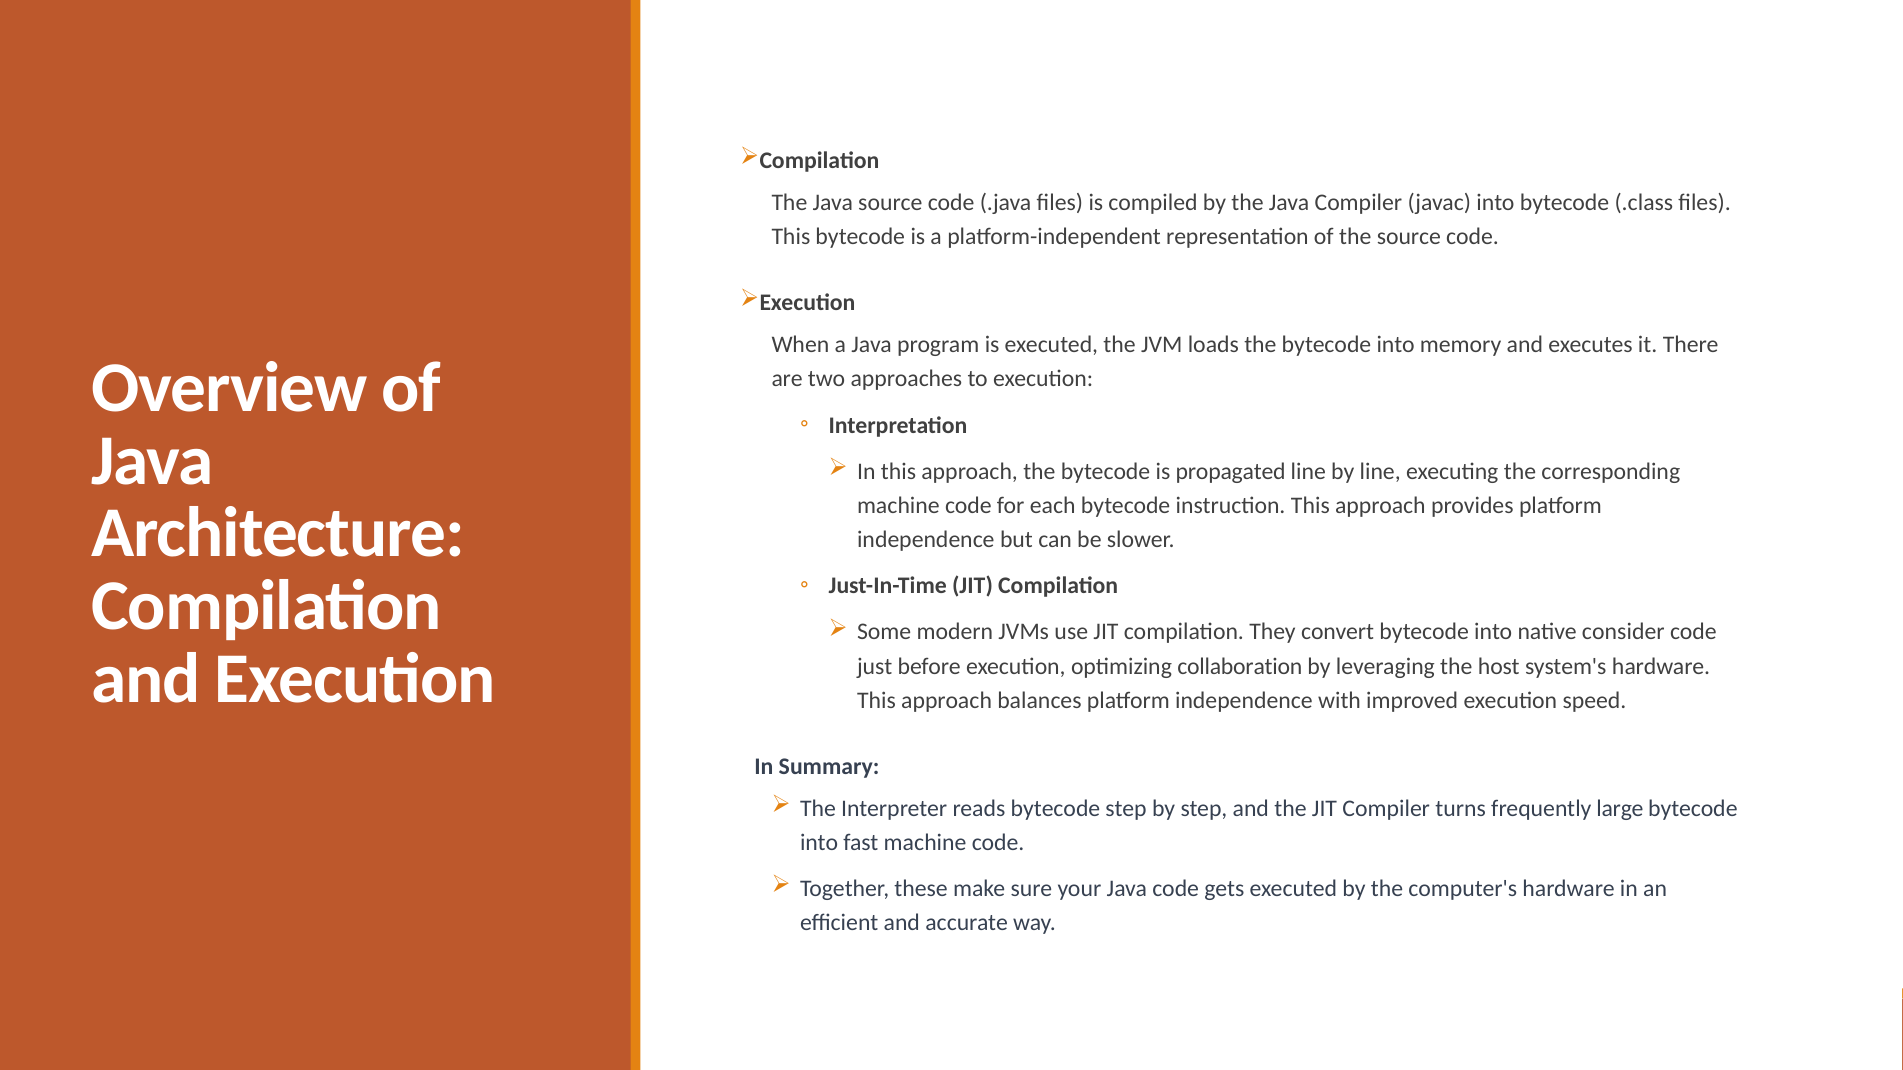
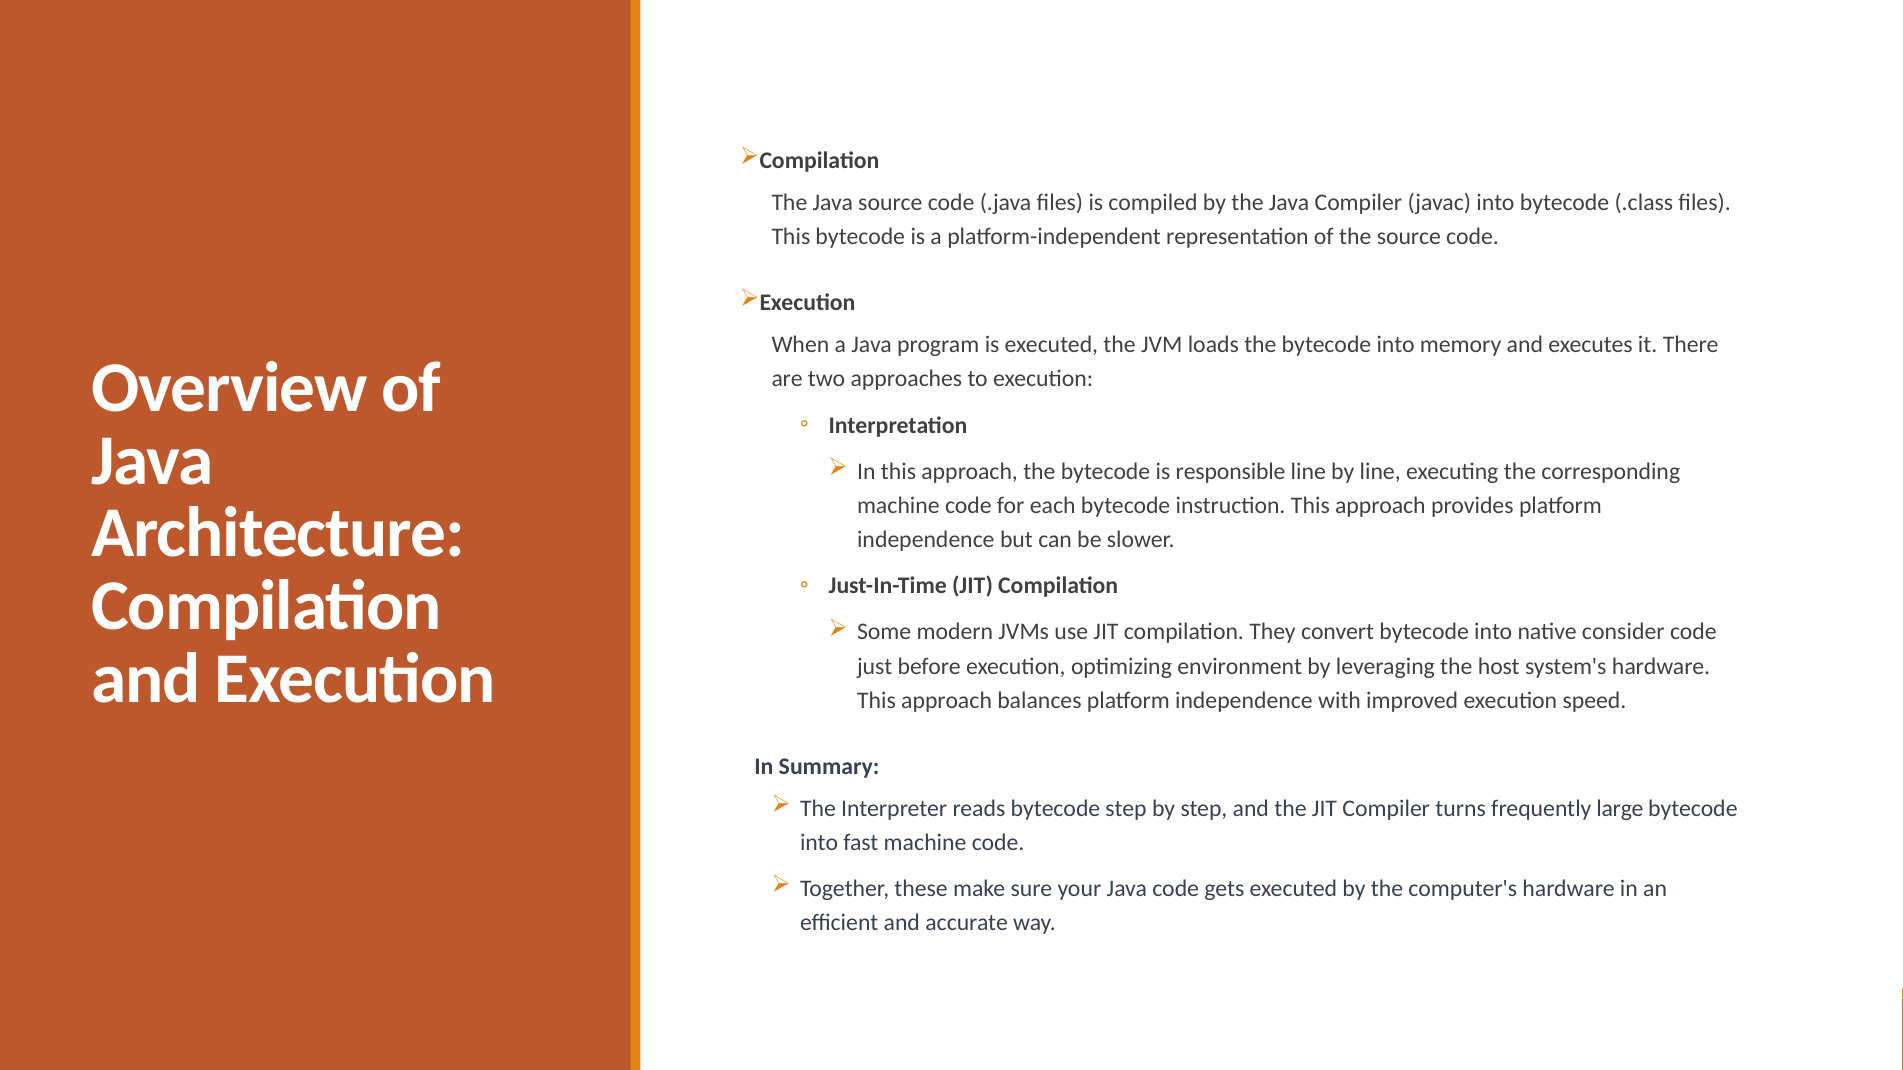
propagated: propagated -> responsible (1231, 472)
collaboration: collaboration -> environment (1240, 666)
